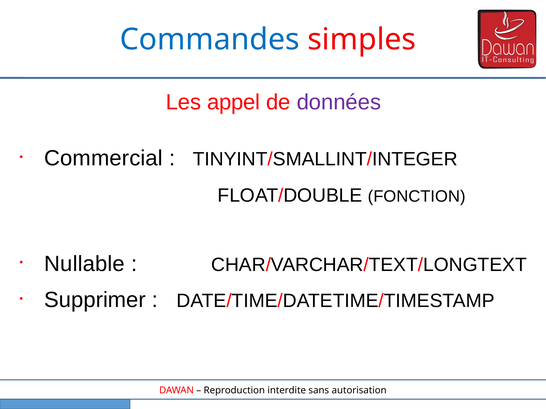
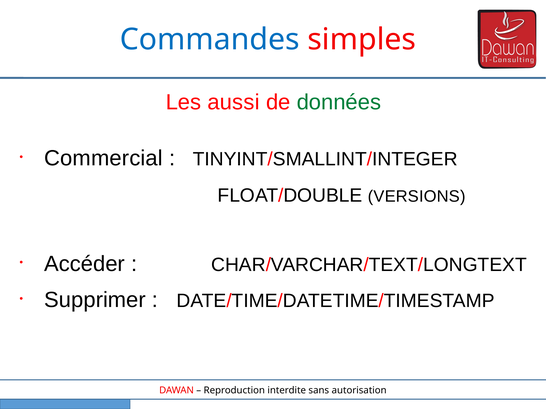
appel: appel -> aussi (233, 102)
données colour: purple -> green (339, 102)
FONCTION: FONCTION -> VERSIONS (417, 197)
Nullable: Nullable -> Accéder (85, 264)
